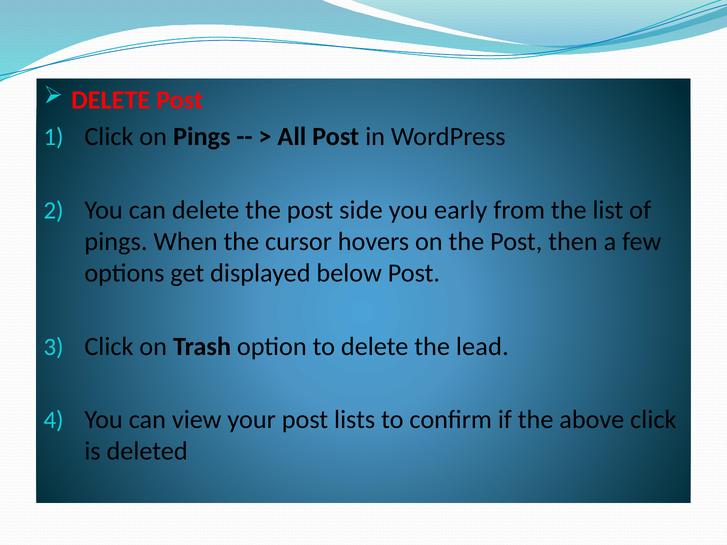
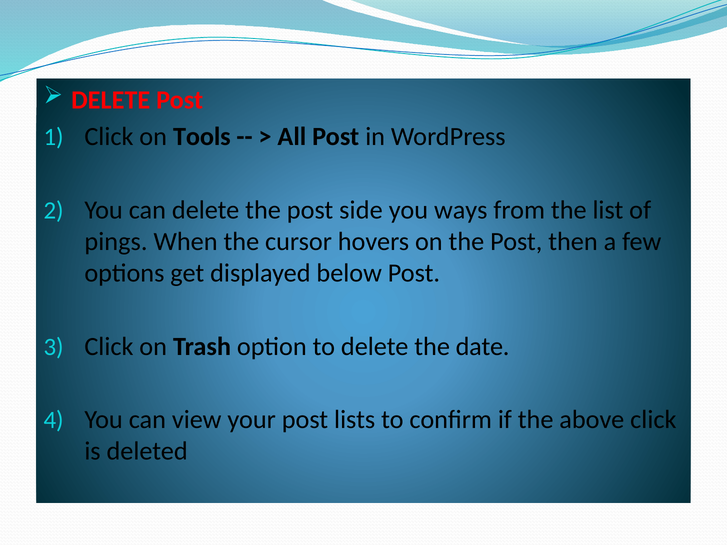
on Pings: Pings -> Tools (202, 137)
early: early -> ways (461, 210)
lead: lead -> date (483, 347)
